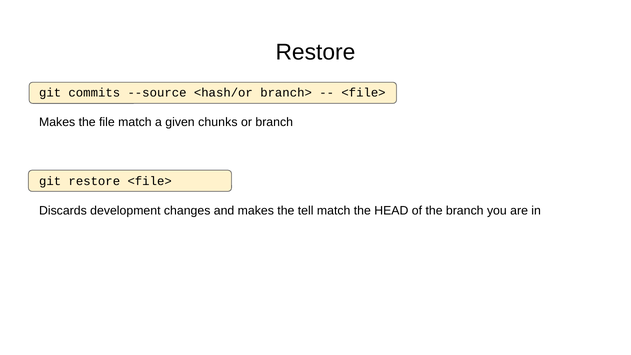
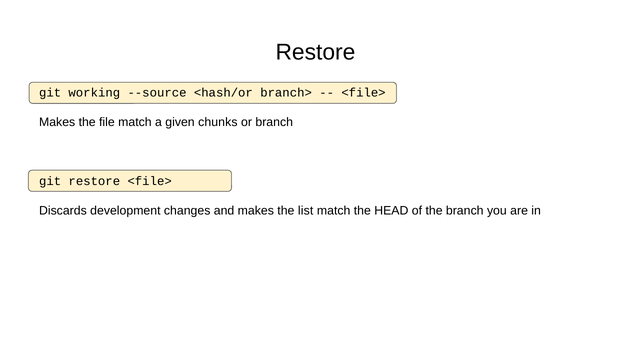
commits: commits -> working (94, 93)
tell: tell -> list (306, 211)
